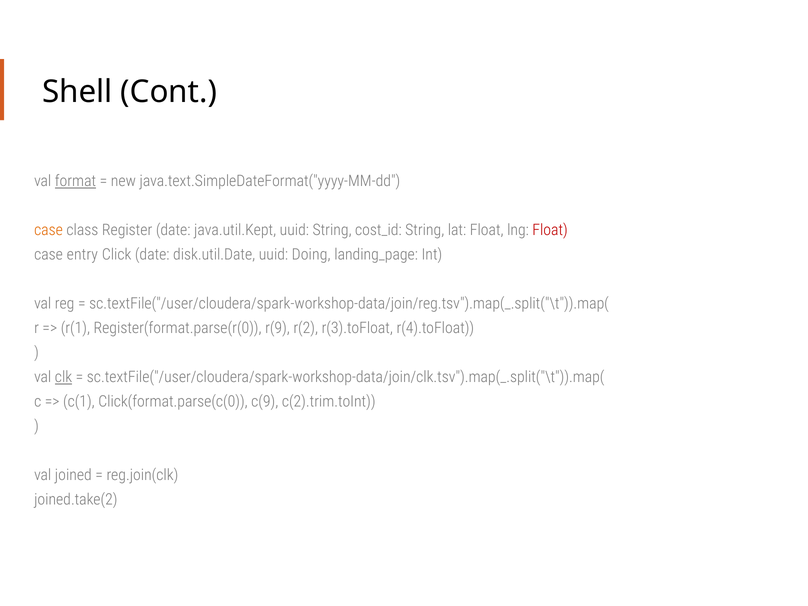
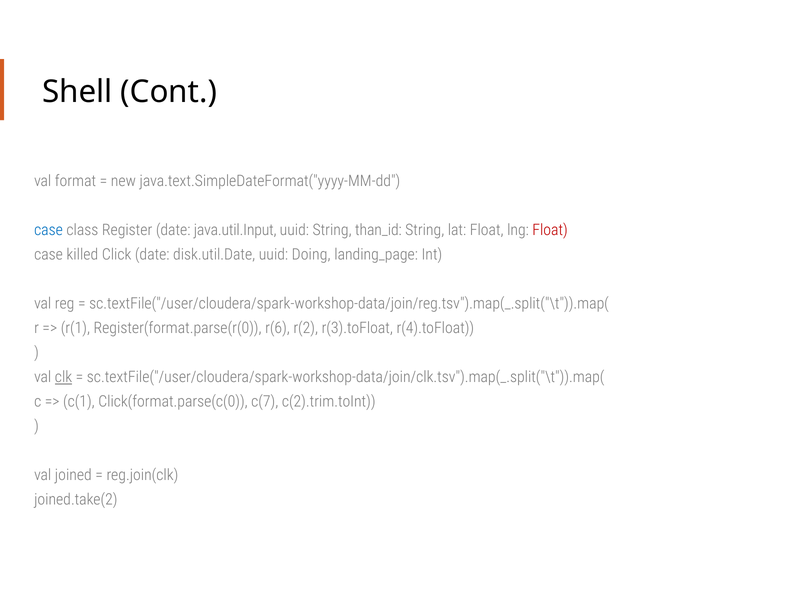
format underline: present -> none (75, 181)
case colour: orange -> blue (48, 230)
java.util.Kept: java.util.Kept -> java.util.Input (235, 230)
cost_id: cost_id -> than_id (378, 230)
entry: entry -> killed (82, 255)
r(9: r(9 -> r(6 (277, 328)
c(9: c(9 -> c(7 (265, 402)
